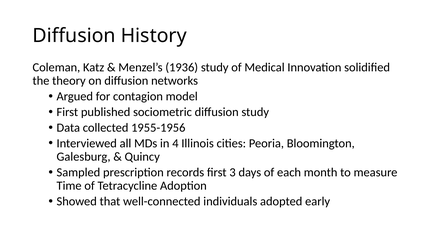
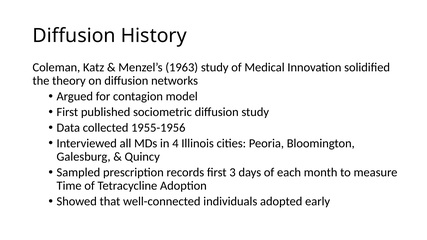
1936: 1936 -> 1963 (182, 67)
